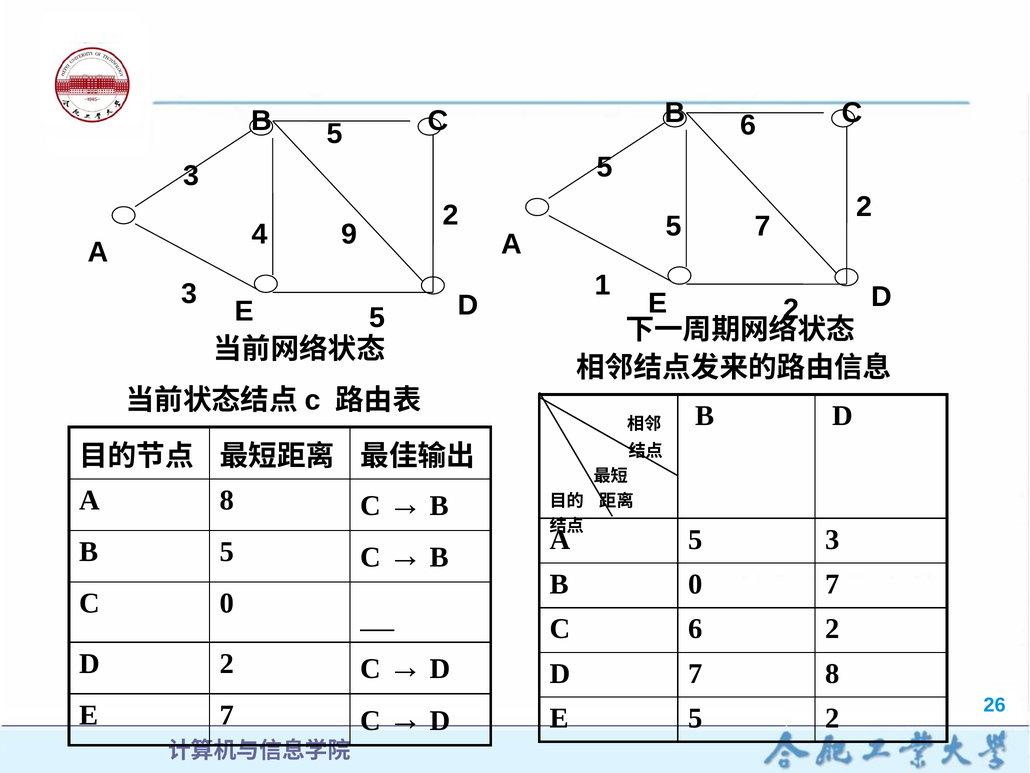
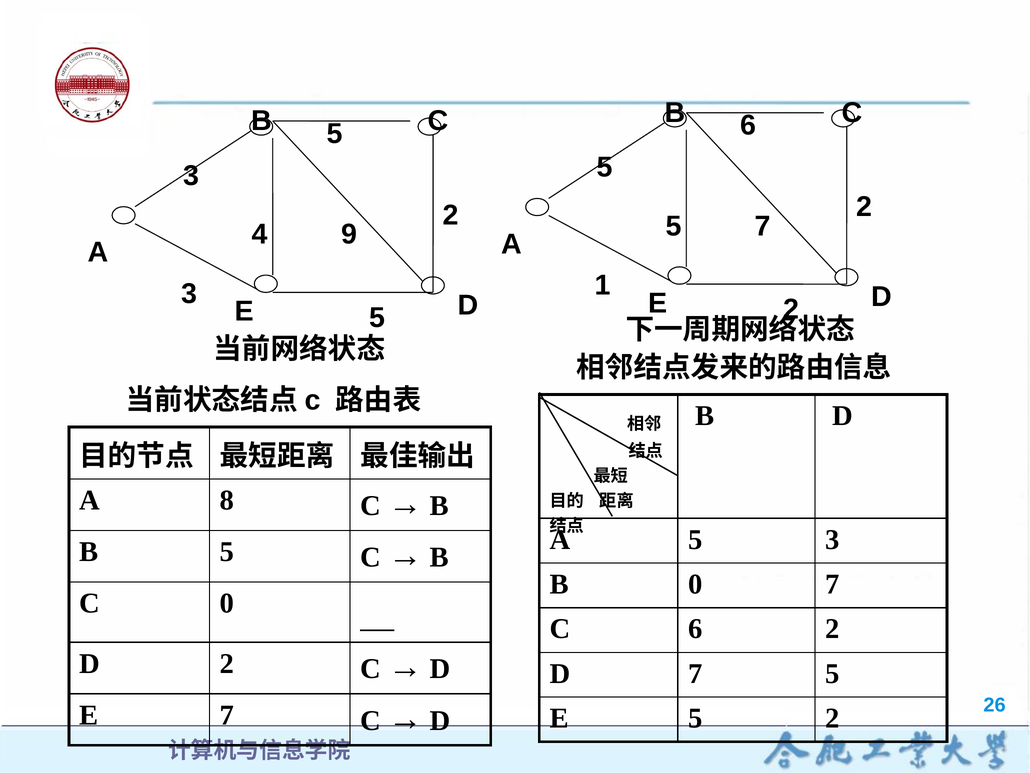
D 7 8: 8 -> 5 (832, 673)
